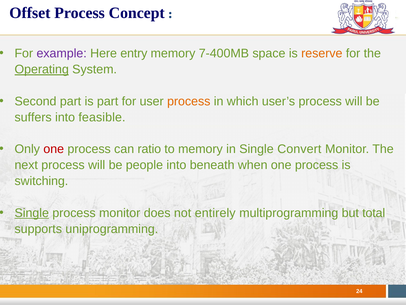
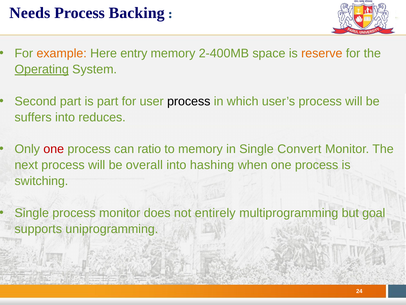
Offset: Offset -> Needs (30, 13)
Concept: Concept -> Backing (137, 13)
example colour: purple -> orange (62, 53)
7-400MB: 7-400MB -> 2-400MB (224, 53)
process colour: orange -> black (189, 101)
feasible: feasible -> reduces (102, 117)
people: people -> overall (144, 165)
beneath: beneath -> hashing (212, 165)
Single underline: present -> none (32, 213)
total: total -> goal (374, 213)
